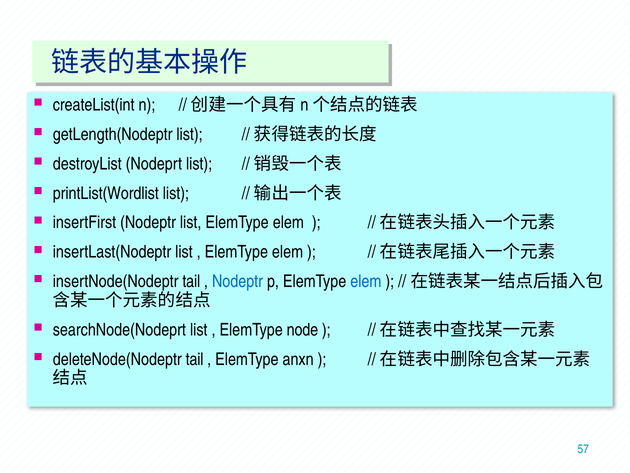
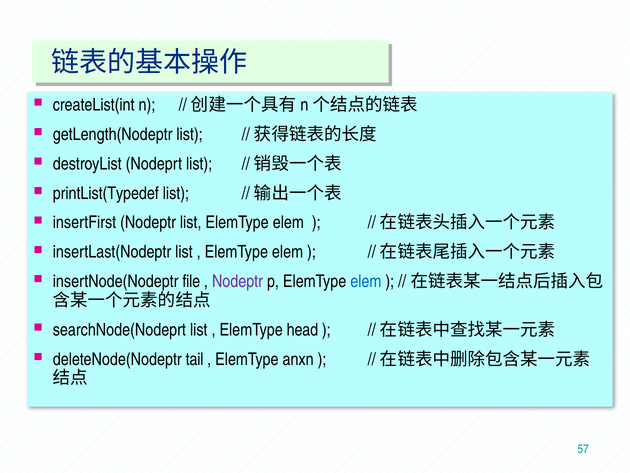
printList(Wordlist: printList(Wordlist -> printList(Typedef (106, 193)
insertNode(Nodeptr tail: tail -> file (191, 281)
Nodeptr colour: blue -> purple (238, 281)
node: node -> head (302, 330)
